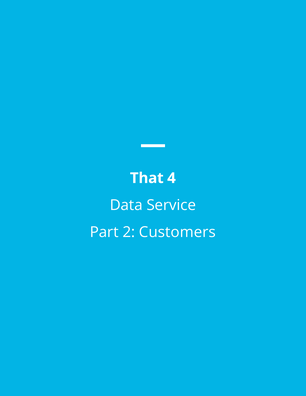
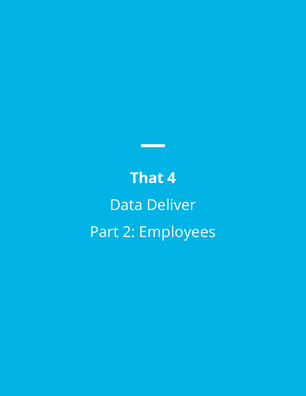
Service: Service -> Deliver (171, 205)
Customers: Customers -> Employees (177, 232)
